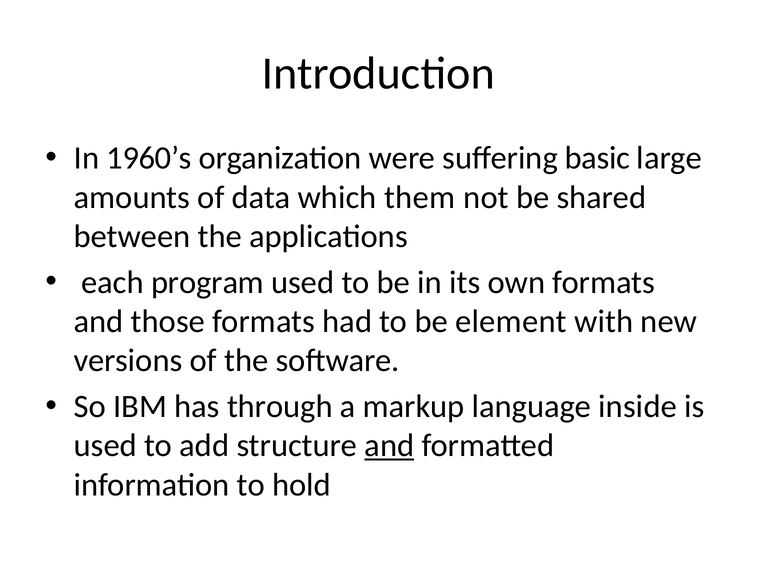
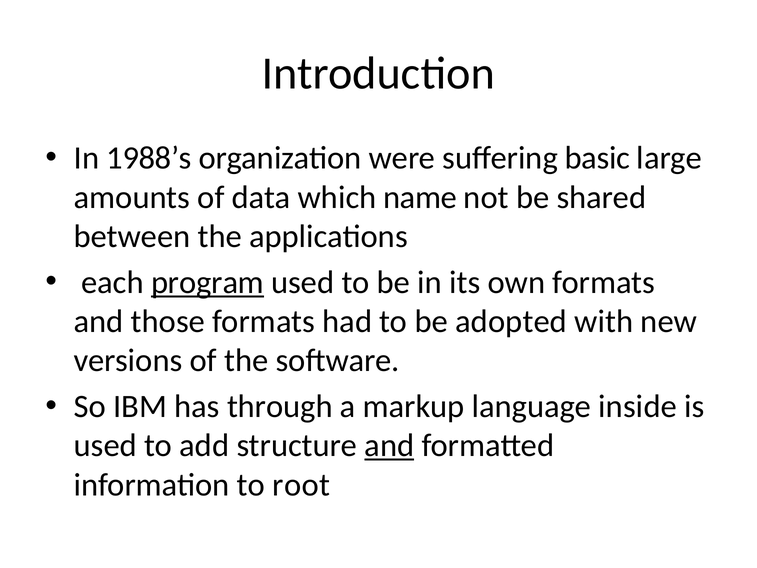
1960’s: 1960’s -> 1988’s (149, 158)
them: them -> name (420, 197)
program underline: none -> present (208, 282)
element: element -> adopted (511, 321)
hold: hold -> root (301, 485)
